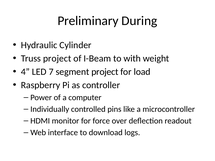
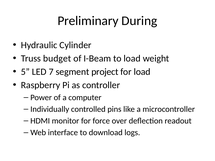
Truss project: project -> budget (57, 58)
to with: with -> load (132, 58)
4: 4 -> 5 (25, 72)
